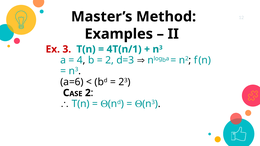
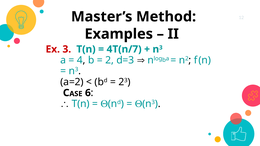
4T(n/1: 4T(n/1 -> 4T(n/7 (124, 49)
a=6: a=6 -> a=2 (72, 82)
2: 2 -> 6 (88, 93)
